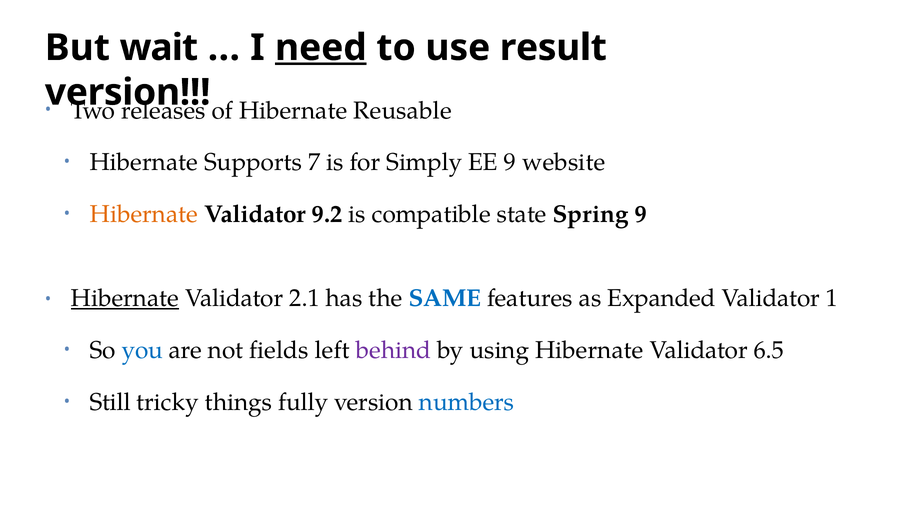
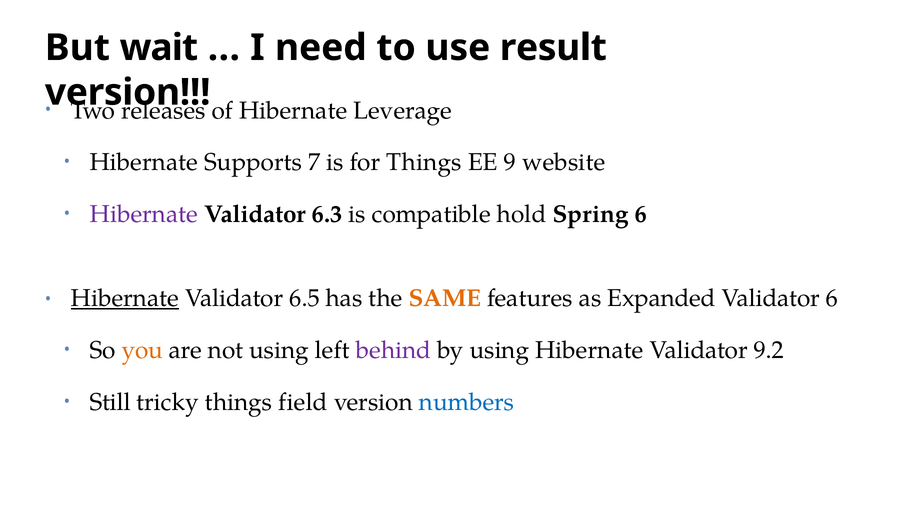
need underline: present -> none (321, 48)
Reusable: Reusable -> Leverage (403, 111)
for Simply: Simply -> Things (424, 163)
Hibernate colour: orange -> purple (144, 214)
9.2: 9.2 -> 6.3 (327, 214)
state: state -> hold (522, 214)
Spring 9: 9 -> 6 (641, 214)
2.1: 2.1 -> 6.5 (305, 299)
SAME colour: blue -> orange (445, 299)
Validator 1: 1 -> 6 (832, 299)
you colour: blue -> orange (142, 351)
not fields: fields -> using (279, 351)
6.5: 6.5 -> 9.2 (769, 351)
fully: fully -> field (303, 402)
